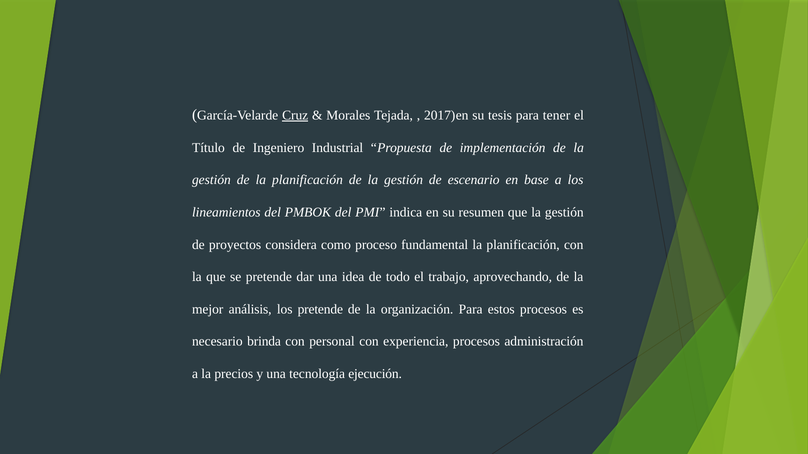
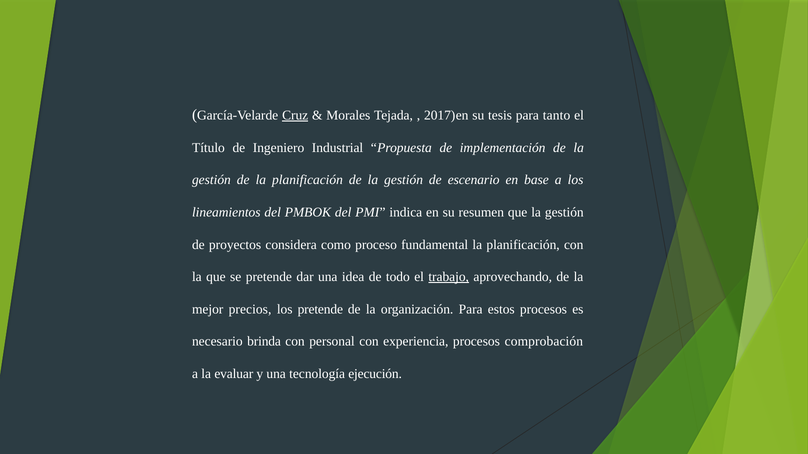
tener: tener -> tanto (557, 115)
trabajo underline: none -> present (449, 277)
análisis: análisis -> precios (250, 309)
administración: administración -> comprobación (544, 342)
precios: precios -> evaluar (234, 374)
